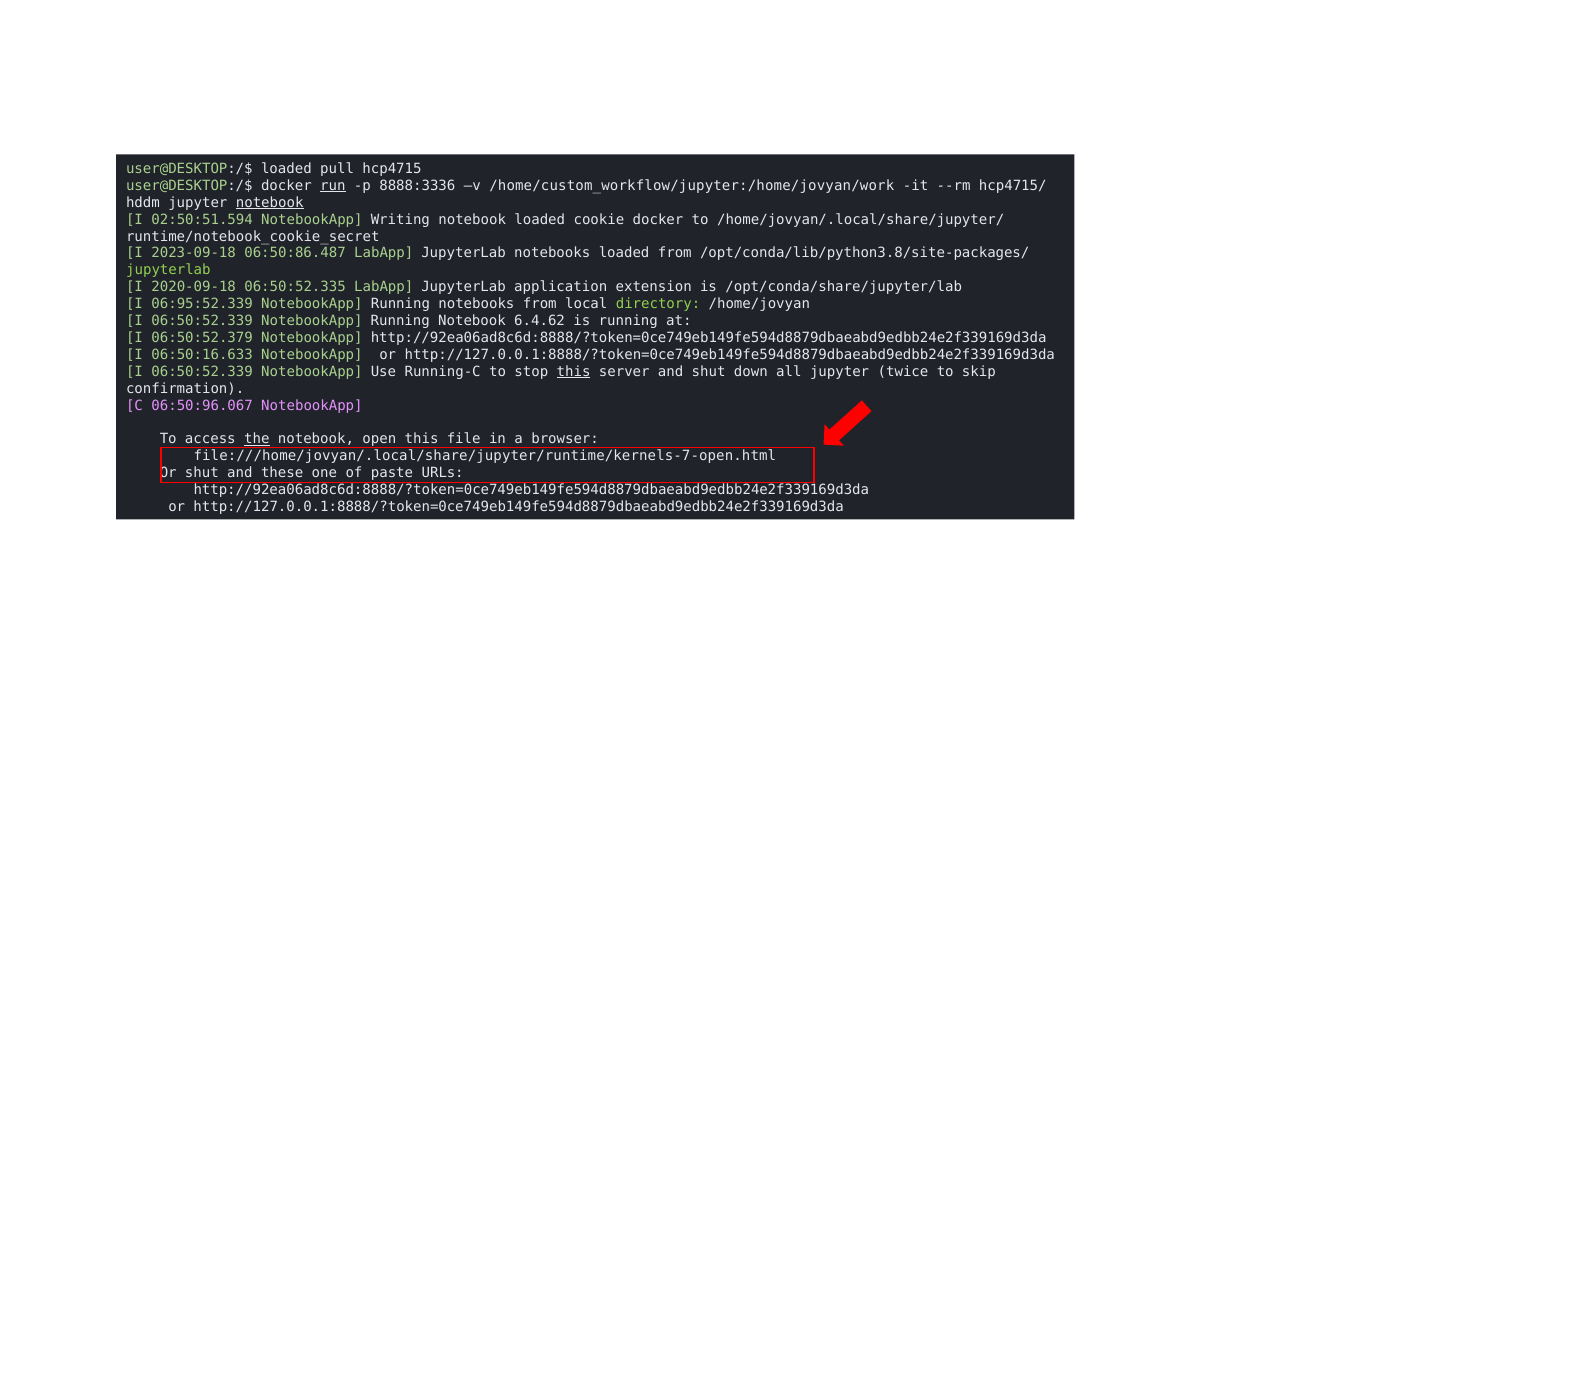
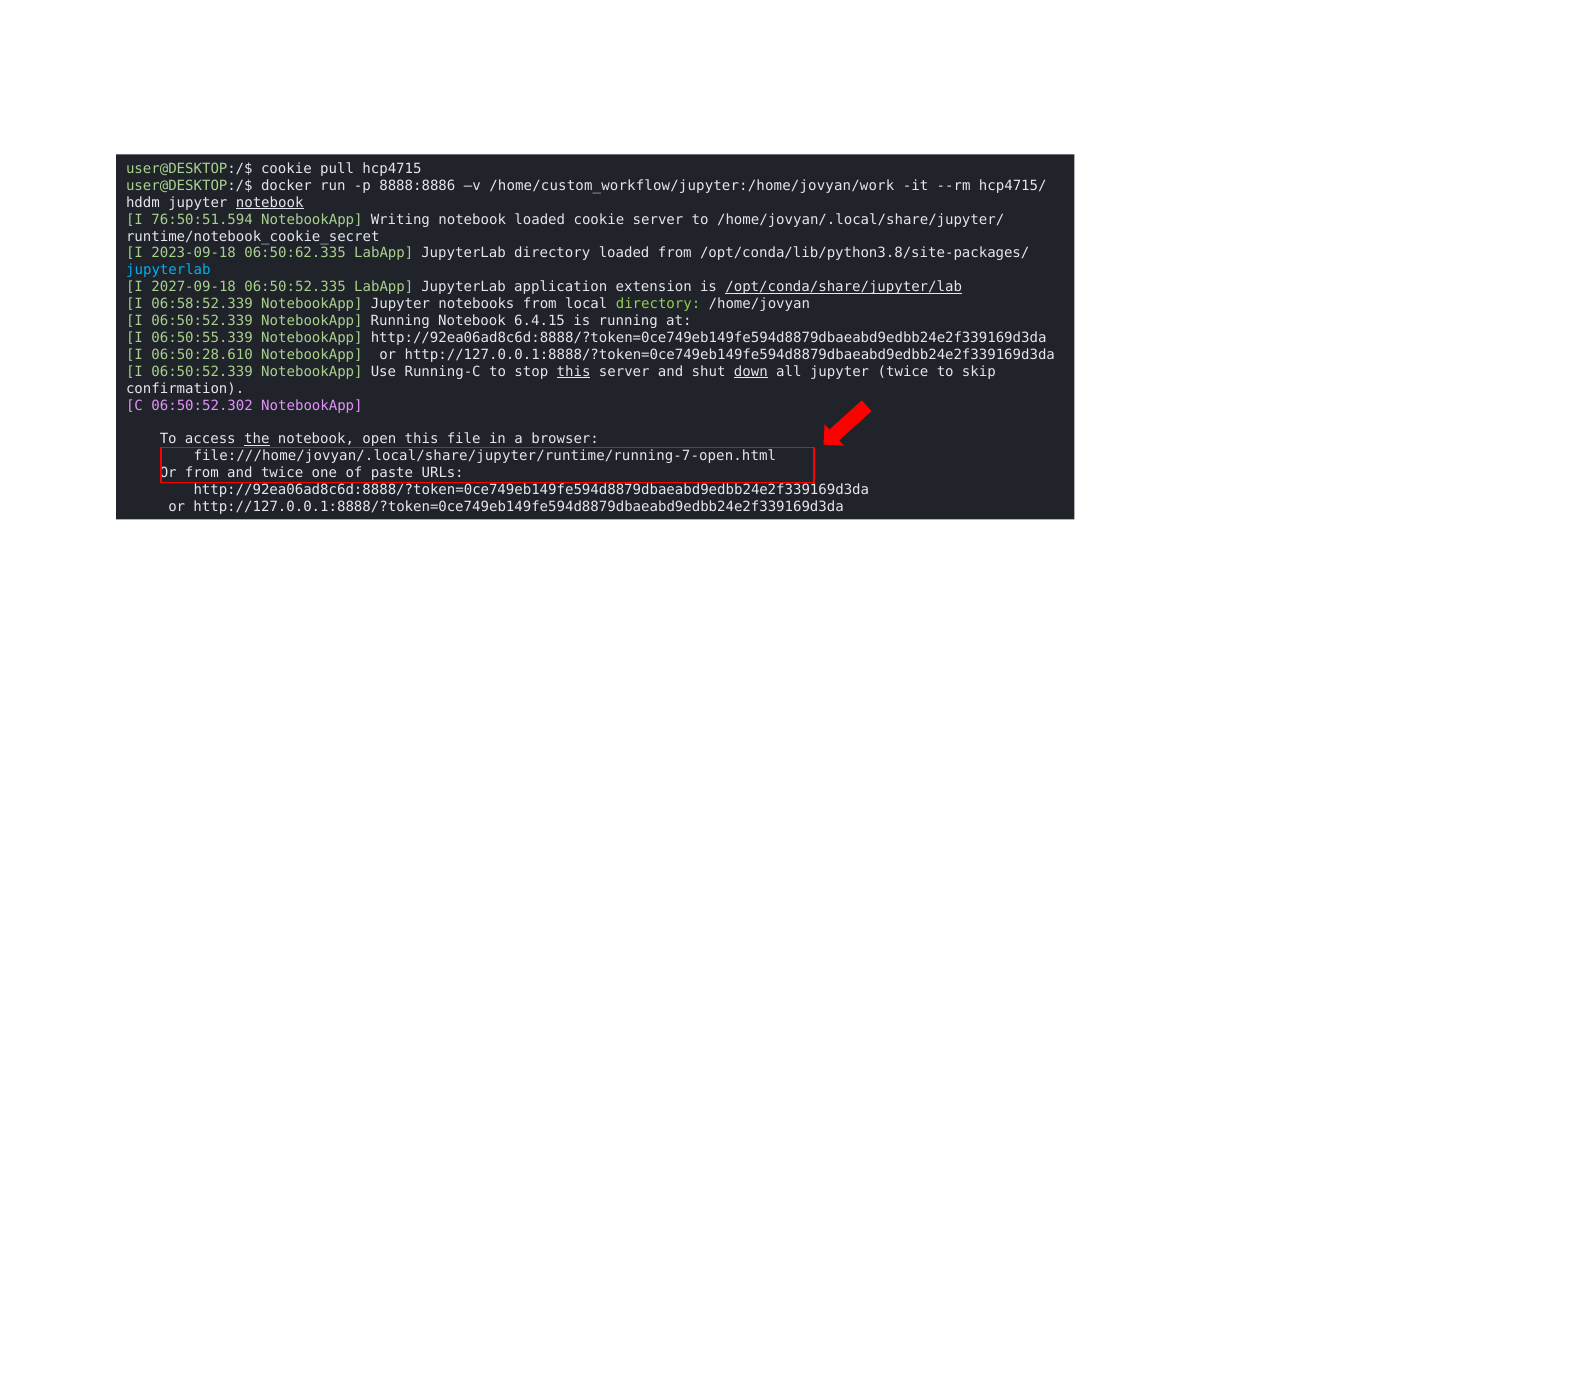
user@DESKTOP:/$ loaded: loaded -> cookie (286, 169)
run underline: present -> none (333, 186)
8888:3336: 8888:3336 -> 8888:8886 (417, 186)
02:50:51.594: 02:50:51.594 -> 76:50:51.594 (202, 220)
cookie docker: docker -> server (658, 220)
06:50:86.487: 06:50:86.487 -> 06:50:62.335 (295, 253)
JupyterLab notebooks: notebooks -> directory (552, 253)
jupyterlab colour: light green -> light blue (168, 270)
2020-09-18: 2020-09-18 -> 2027-09-18 (194, 287)
/opt/conda/share/jupyter/lab underline: none -> present (844, 287)
06:95:52.339: 06:95:52.339 -> 06:58:52.339 (202, 304)
Running: Running -> Jupyter (400, 304)
6.4.62: 6.4.62 -> 6.4.15 (540, 321)
06:50:52.379: 06:50:52.379 -> 06:50:55.339 (202, 338)
06:50:16.633: 06:50:16.633 -> 06:50:28.610 (202, 355)
down underline: none -> present (751, 372)
06:50:96.067: 06:50:96.067 -> 06:50:52.302 (202, 406)
file:///home/jovyan/.local/share/jupyter/runtime/kernels-7-open.html: file:///home/jovyan/.local/share/jupyter/runtime/kernels-7-open.html -> file:///home/jovyan/.local/share/jupyter/runtime/running-7-open.html (485, 456)
Or shut: shut -> from (202, 473)
and these: these -> twice (282, 473)
